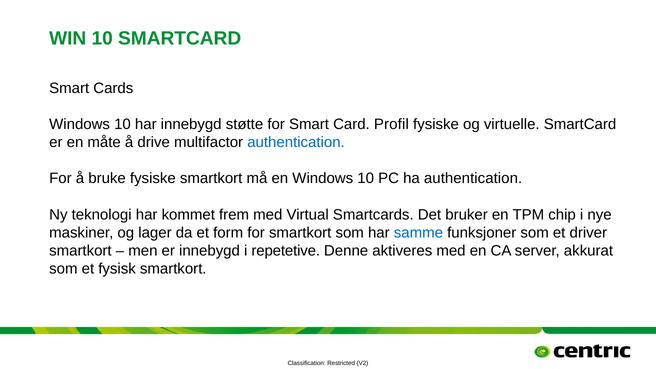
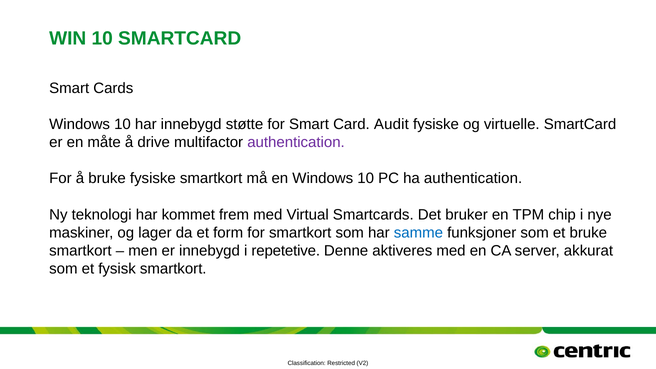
Profil: Profil -> Audit (391, 124)
authentication colour: blue -> purple (296, 142)
et driver: driver -> bruke (588, 233)
